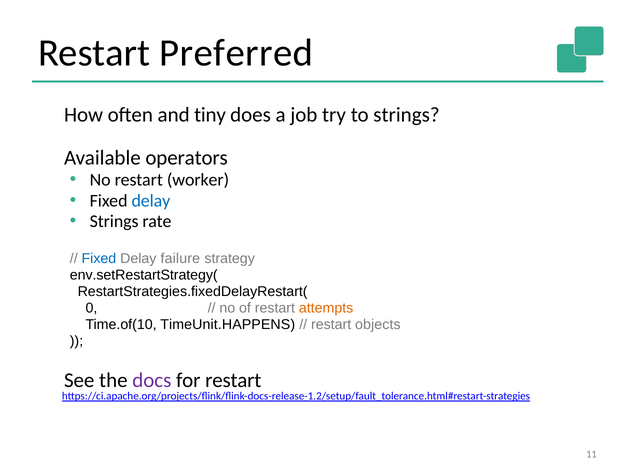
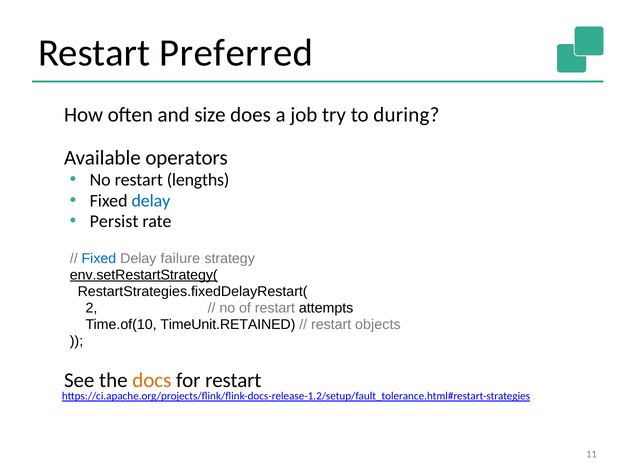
tiny: tiny -> size (210, 115)
to strings: strings -> during (406, 115)
worker: worker -> lengths (198, 180)
Strings: Strings -> Persist (114, 222)
env.setRestartStrategy( underline: none -> present (144, 275)
0: 0 -> 2 (91, 308)
attempts colour: orange -> black (326, 308)
TimeUnit.HAPPENS: TimeUnit.HAPPENS -> TimeUnit.RETAINED (228, 325)
docs colour: purple -> orange (152, 380)
